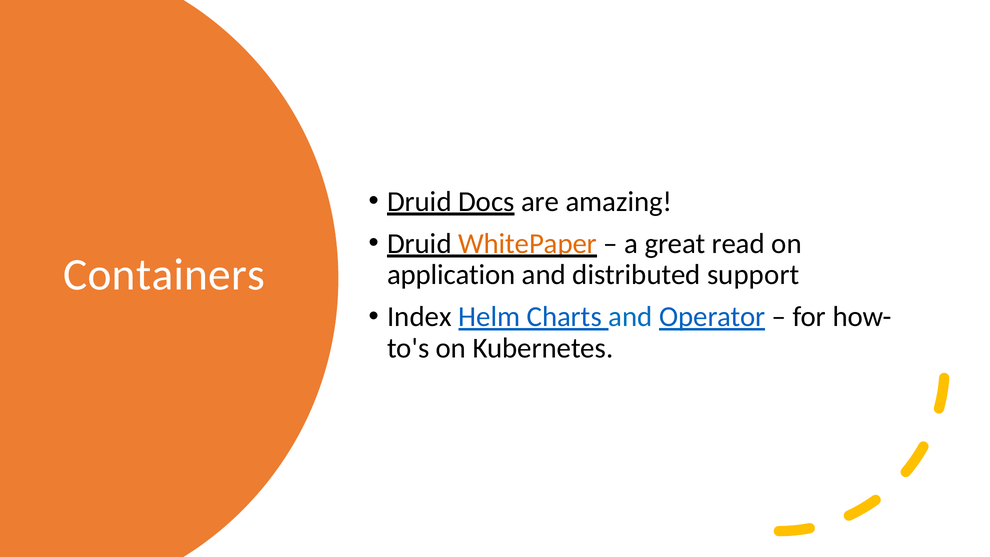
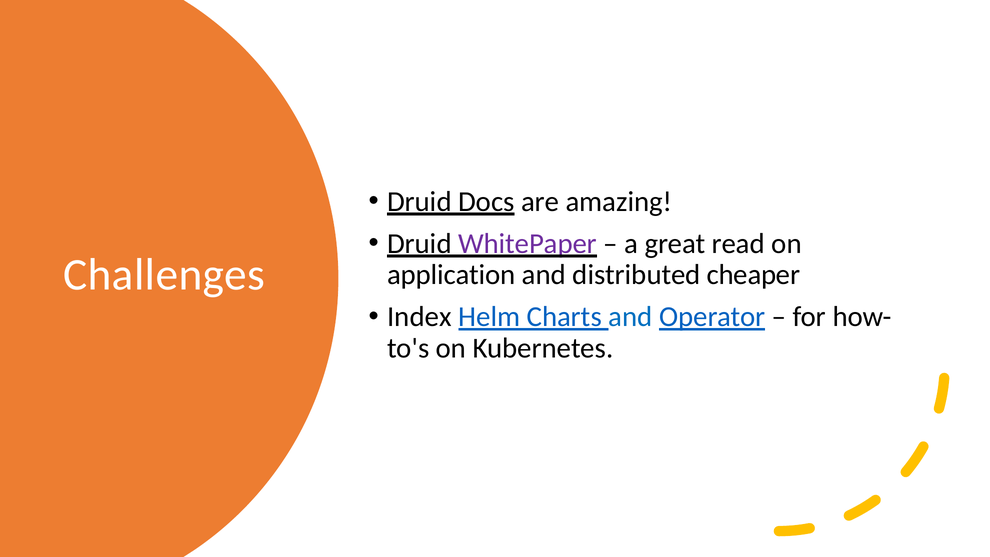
WhitePaper colour: orange -> purple (528, 244)
Containers: Containers -> Challenges (164, 275)
support: support -> cheaper (753, 275)
